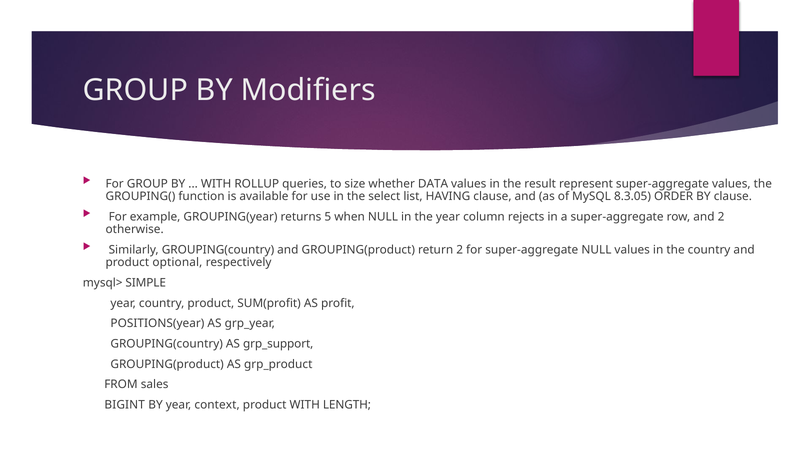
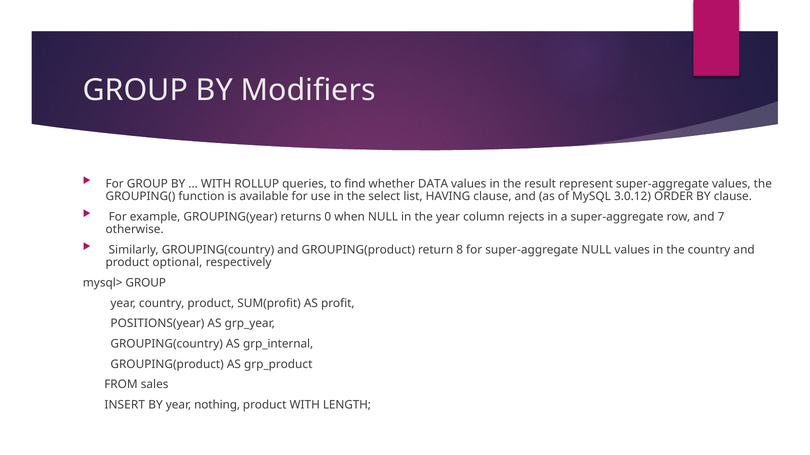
size: size -> find (355, 184)
8.3.05: 8.3.05 -> 3.0.12 (632, 197)
5: 5 -> 0 (328, 217)
and 2: 2 -> 7 (721, 217)
return 2: 2 -> 8 (460, 250)
mysql> SIMPLE: SIMPLE -> GROUP (146, 283)
grp_support: grp_support -> grp_internal (278, 344)
BIGINT: BIGINT -> INSERT (125, 405)
context: context -> nothing (217, 405)
